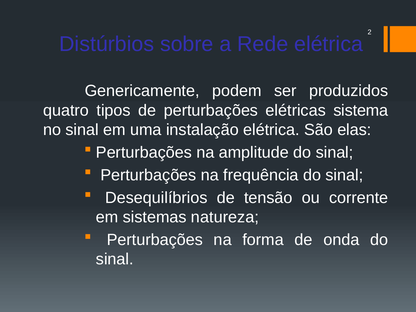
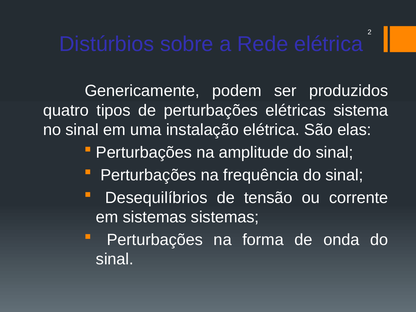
sistemas natureza: natureza -> sistemas (225, 217)
